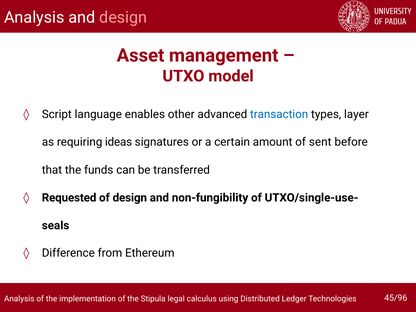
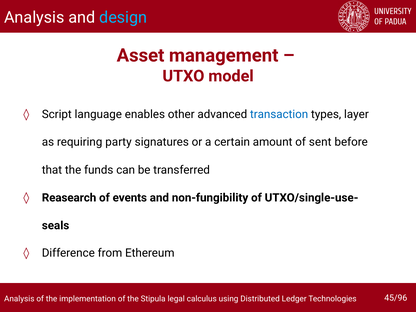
design colour: pink -> light blue (123, 17)
ideas: ideas -> party (118, 142)
Requested: Requested -> Reasearch (69, 198)
of design: design -> events (130, 198)
